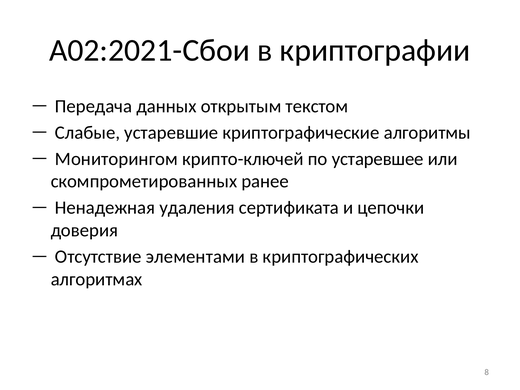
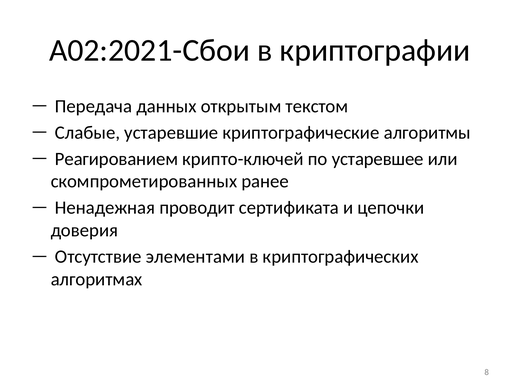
Мониторингом: Мониторингом -> Реагированием (117, 159)
удаления: удаления -> проводит (197, 208)
